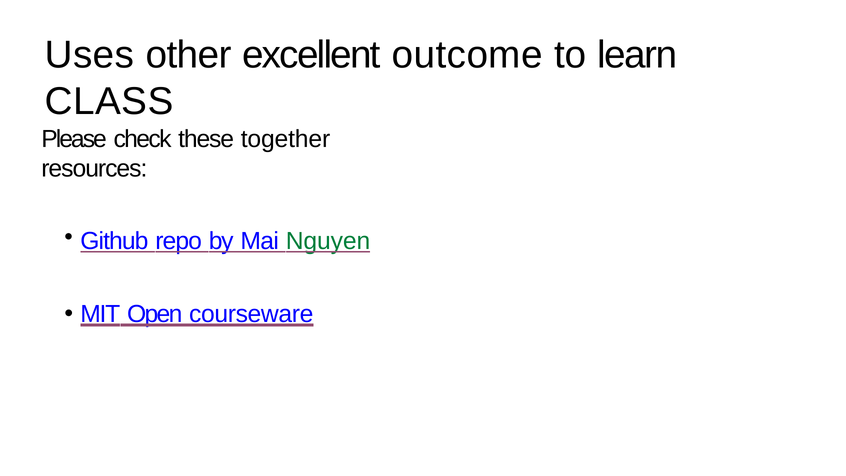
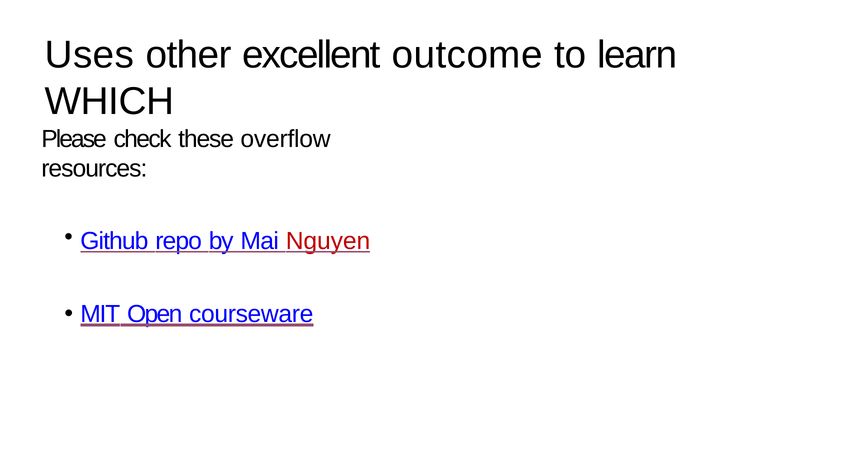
CLASS: CLASS -> WHICH (110, 101)
together: together -> overflow (286, 139)
Nguyen colour: green -> red (328, 241)
